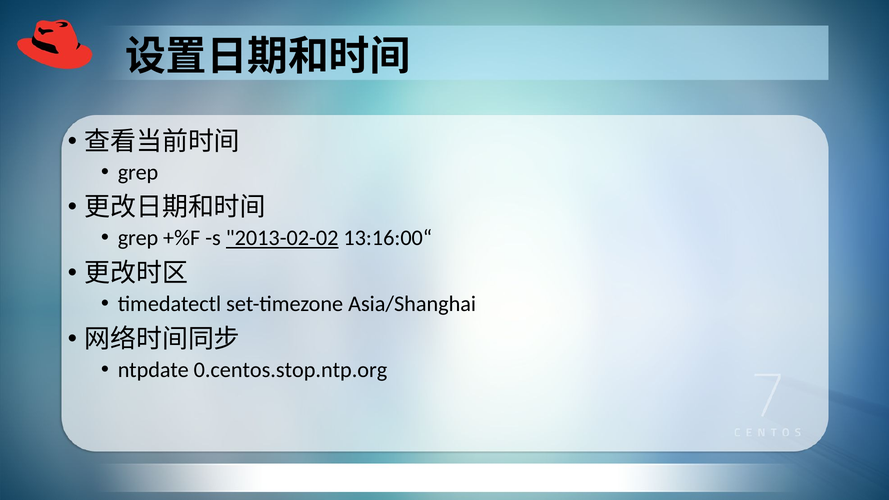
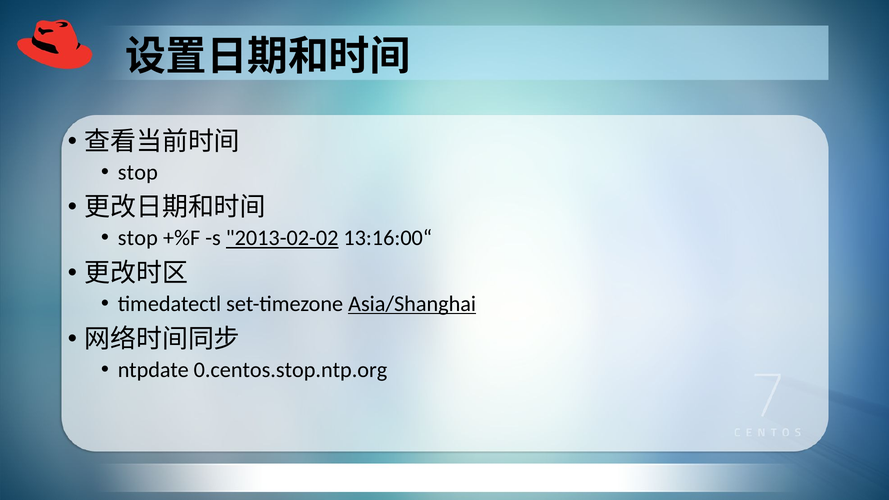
grep: grep -> stop (138, 172)
grep: grep -> stop (138, 238)
Asia/Shanghai underline: none -> present (412, 304)
